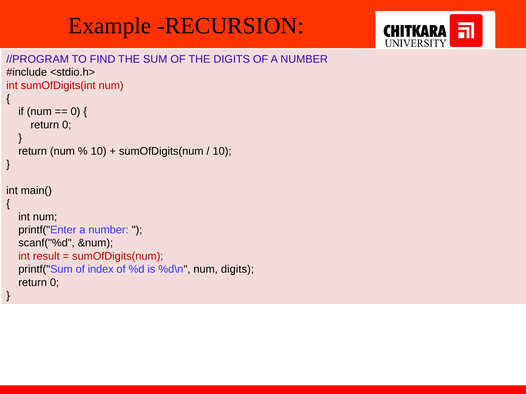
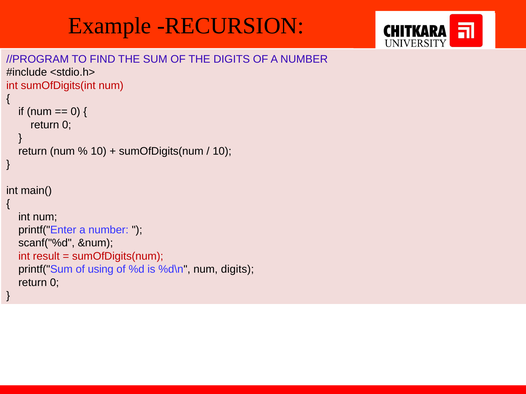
index: index -> using (101, 270)
